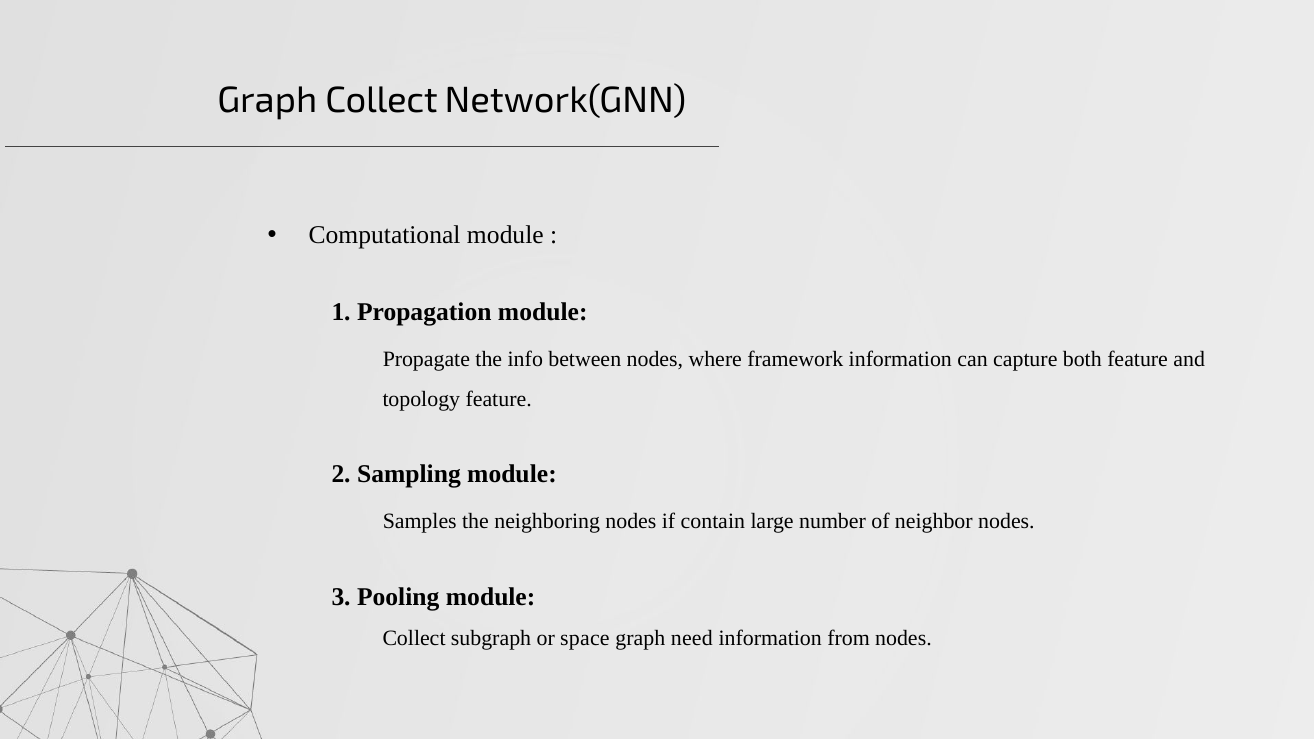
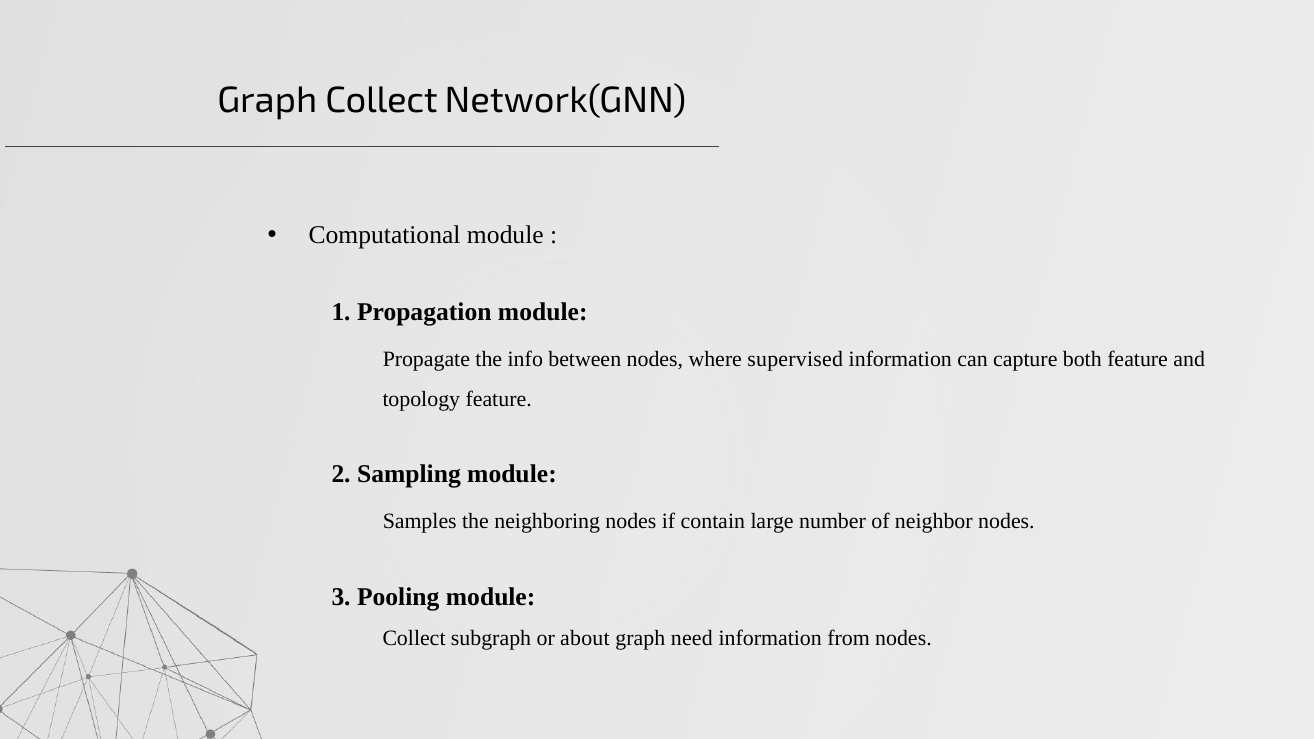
framework: framework -> supervised (795, 359)
space: space -> about (585, 638)
